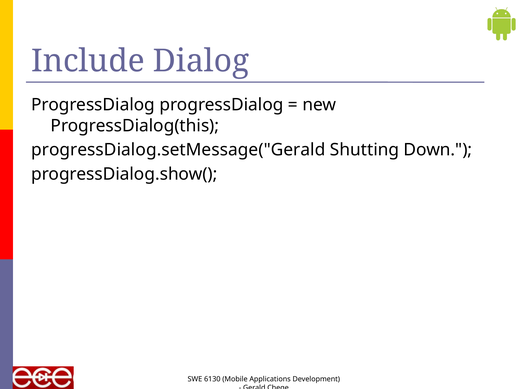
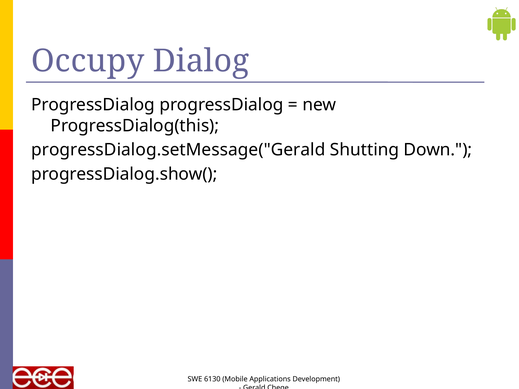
Include: Include -> Occupy (88, 61)
